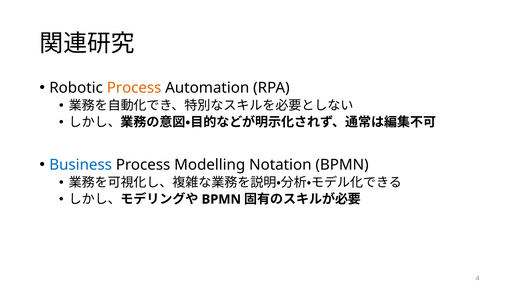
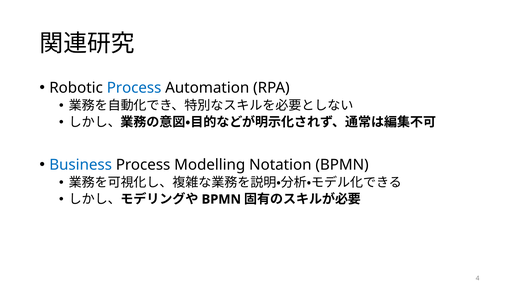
Process colour: orange -> blue (134, 88)
